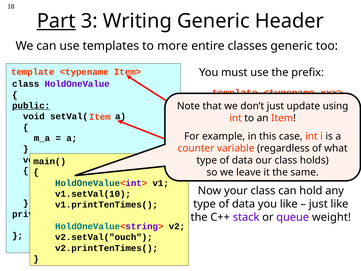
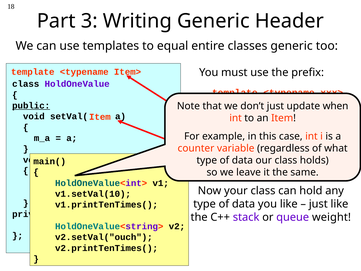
Part underline: present -> none (56, 21)
more: more -> equal (173, 46)
using: using -> when (336, 106)
